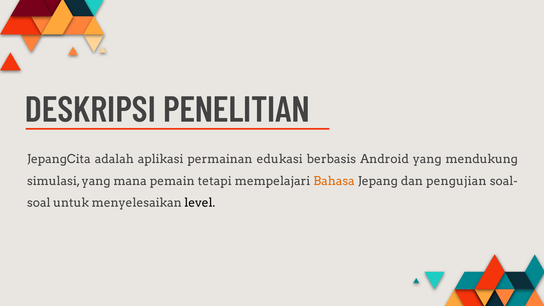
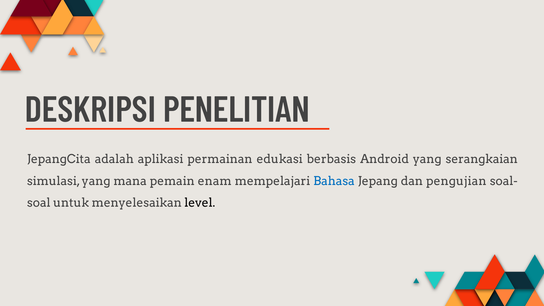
mendukung: mendukung -> serangkaian (482, 159)
tetapi: tetapi -> enam (215, 181)
Bahasa colour: orange -> blue (334, 181)
